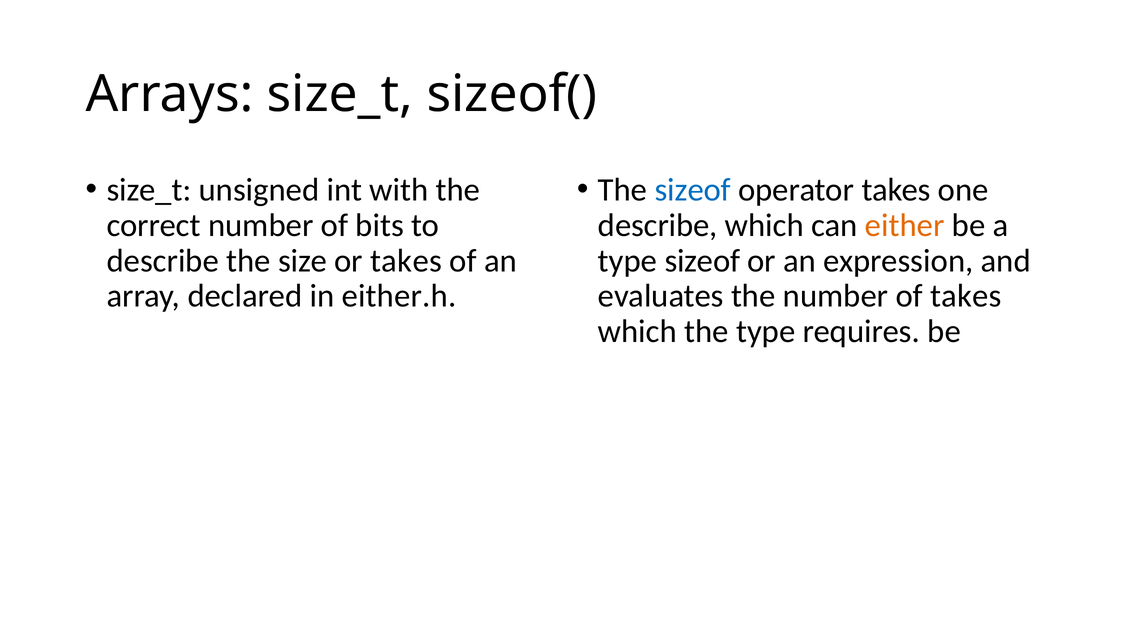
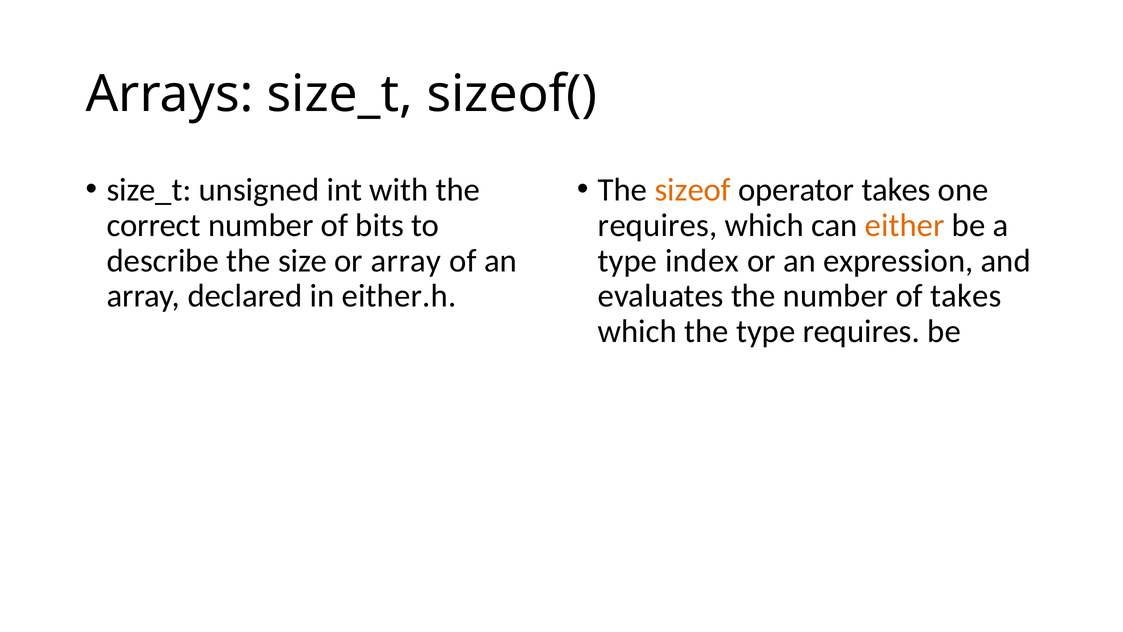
sizeof colour: blue -> orange (693, 190)
describe: describe -> requires (658, 225)
or takes: takes -> array (406, 261)
type sizeof: sizeof -> index (702, 261)
